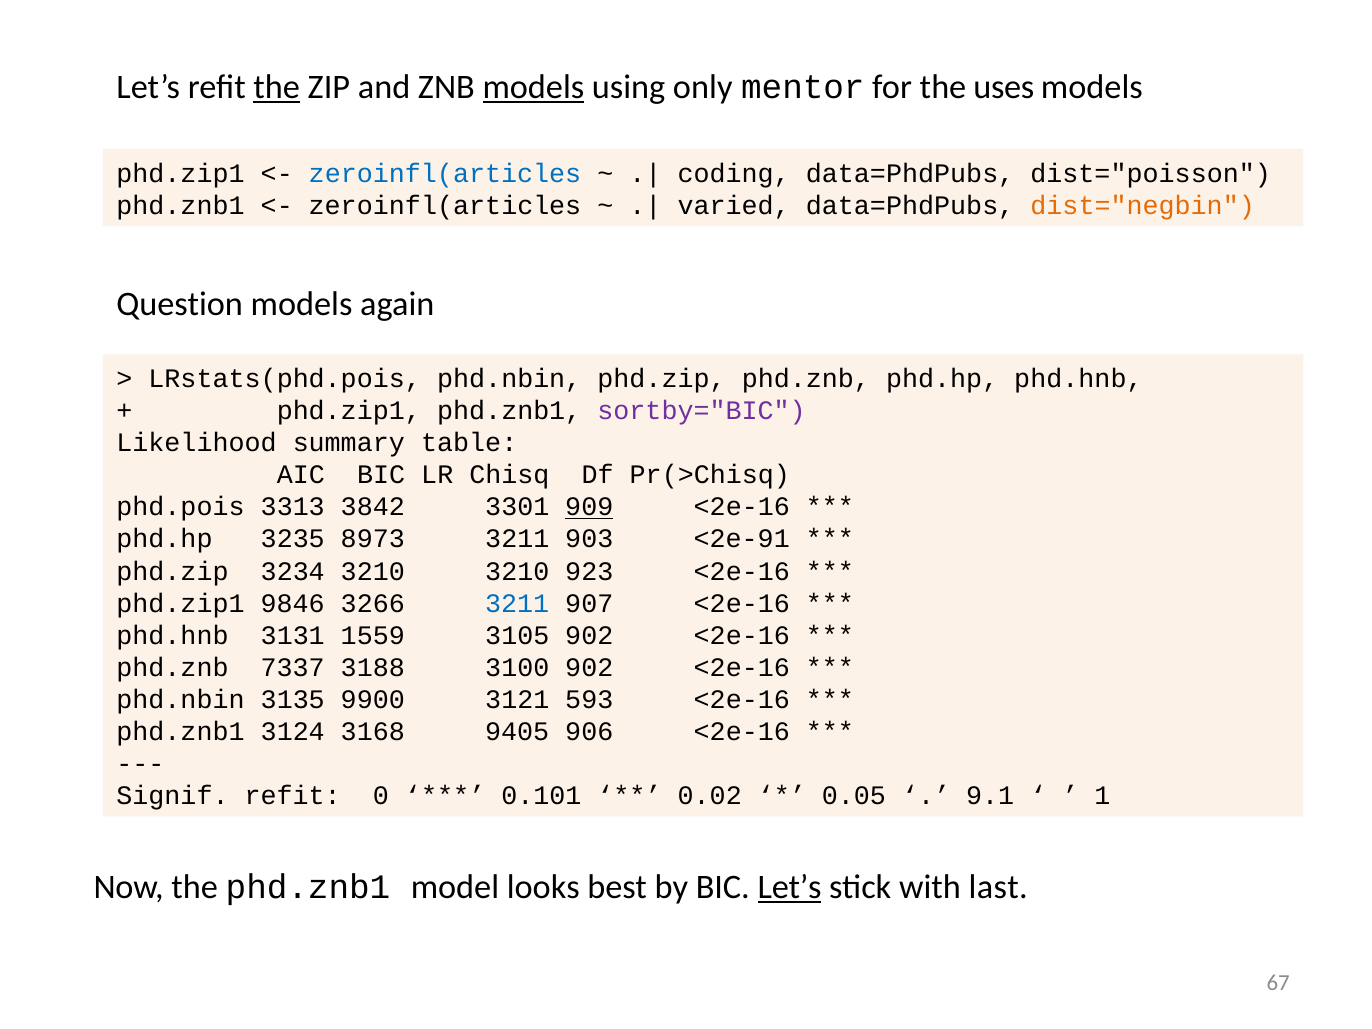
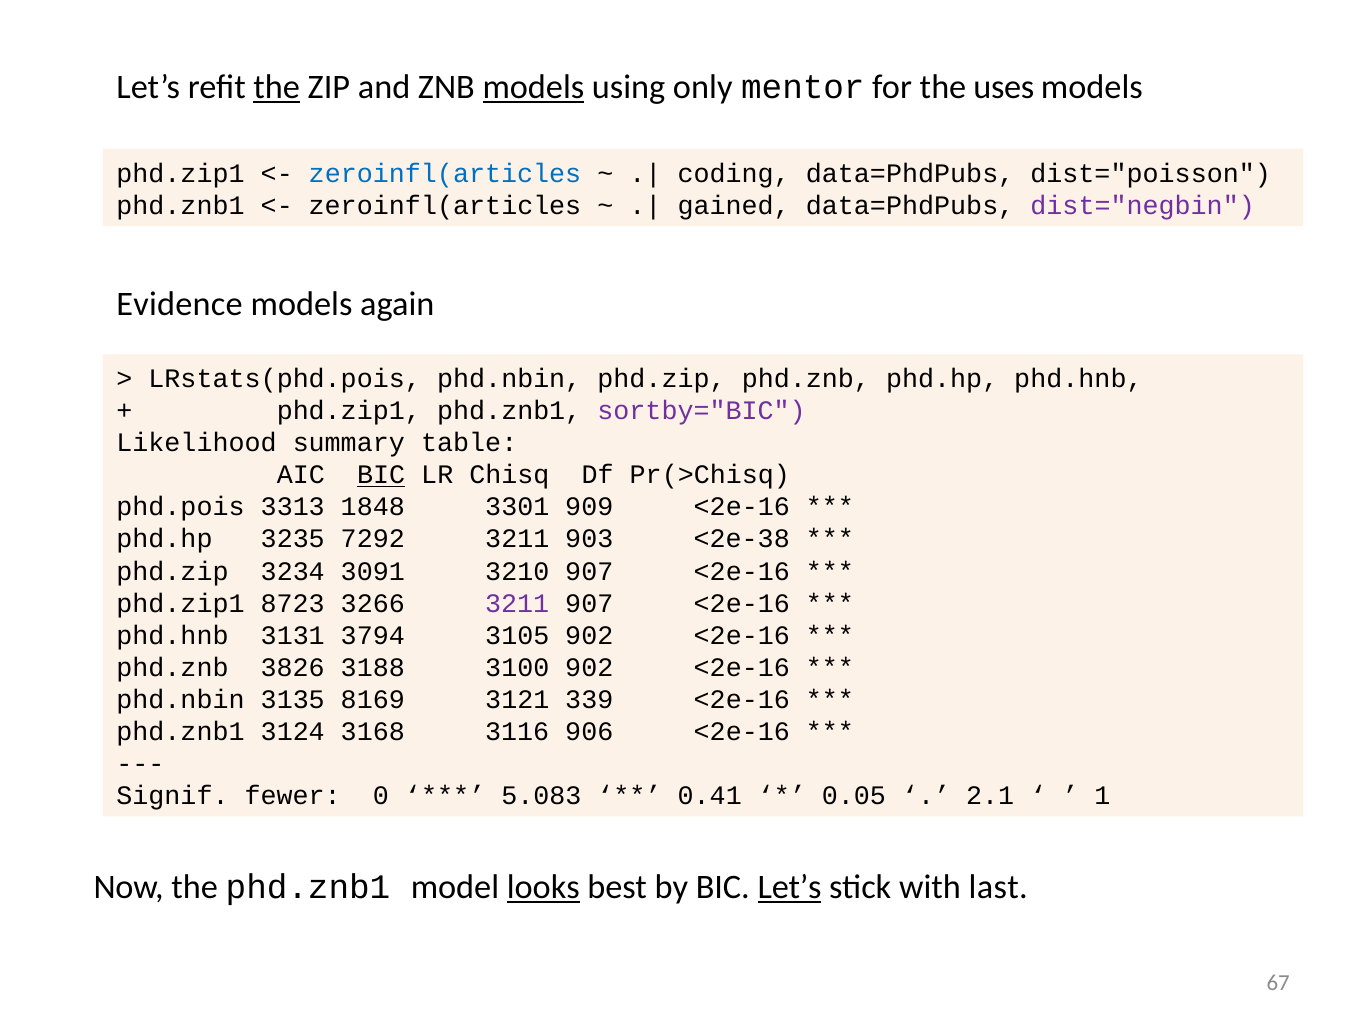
varied: varied -> gained (734, 205)
dist="negbin colour: orange -> purple (1143, 205)
Question: Question -> Evidence (180, 304)
BIC underline: none -> present (381, 475)
3842: 3842 -> 1848 (373, 507)
909 underline: present -> none (589, 507)
8973: 8973 -> 7292 (373, 539)
<2e-91: <2e-91 -> <2e-38 (742, 539)
3234 3210: 3210 -> 3091 (373, 571)
3210 923: 923 -> 907 (589, 571)
9846: 9846 -> 8723 (293, 603)
3211 colour: blue -> purple (517, 603)
1559: 1559 -> 3794 (373, 635)
7337: 7337 -> 3826 (293, 667)
9900: 9900 -> 8169 (373, 699)
593: 593 -> 339 (589, 699)
9405: 9405 -> 3116 (517, 731)
Signif refit: refit -> fewer (293, 795)
0.101: 0.101 -> 5.083 (541, 795)
0.02: 0.02 -> 0.41 (710, 795)
9.1: 9.1 -> 2.1 (990, 795)
looks underline: none -> present (543, 887)
